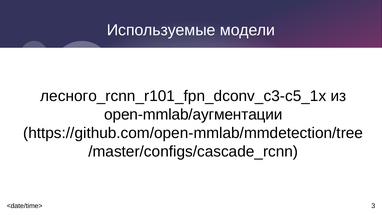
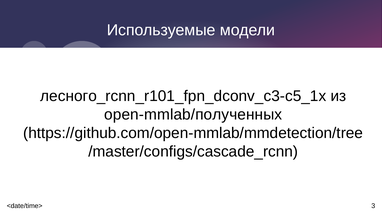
open-mmlab/аугментации: open-mmlab/аугментации -> open-mmlab/полученных (193, 115)
